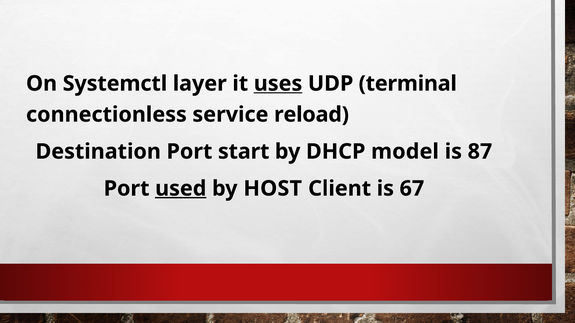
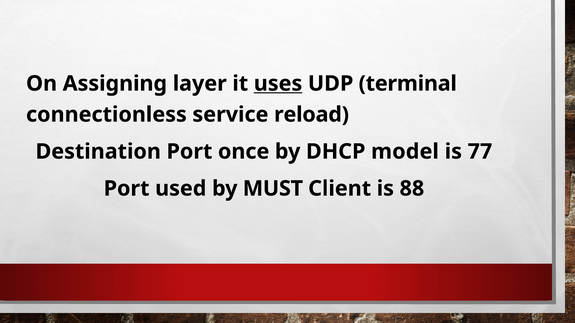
Systemctl: Systemctl -> Assigning (115, 84)
start: start -> once (244, 152)
87: 87 -> 77 (480, 152)
used underline: present -> none (181, 189)
HOST: HOST -> MUST (273, 189)
67: 67 -> 88 (412, 189)
